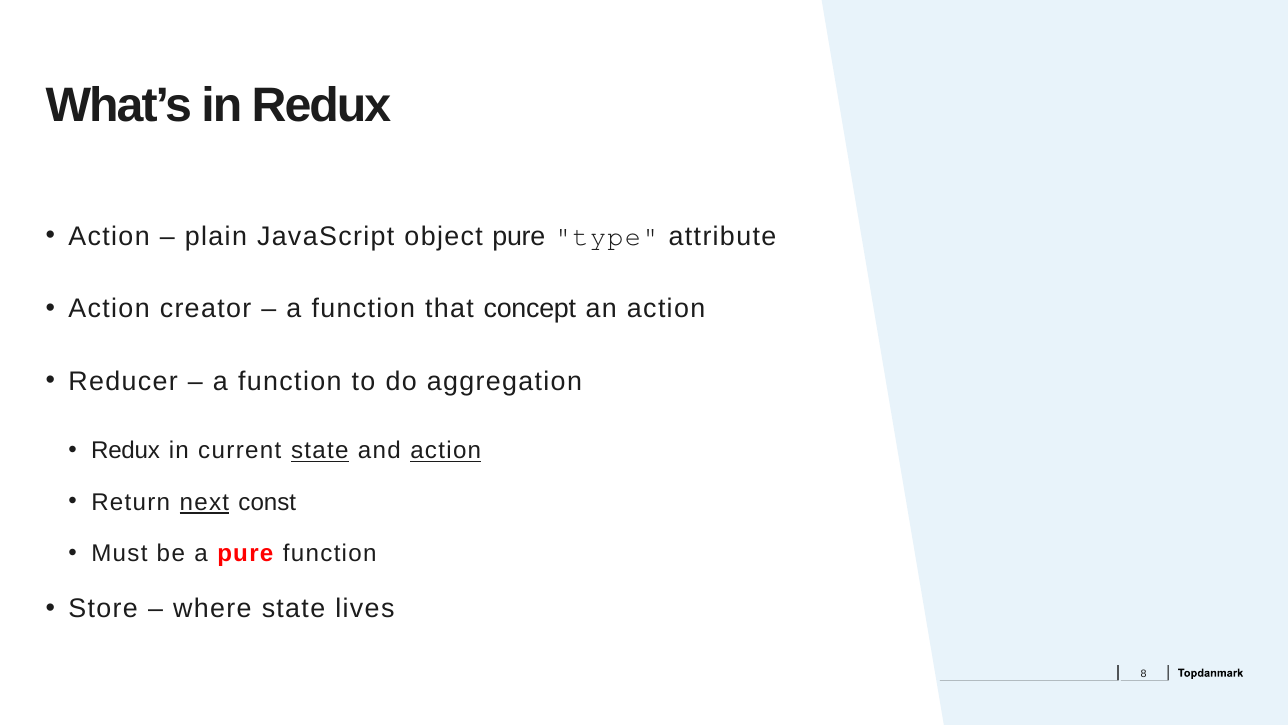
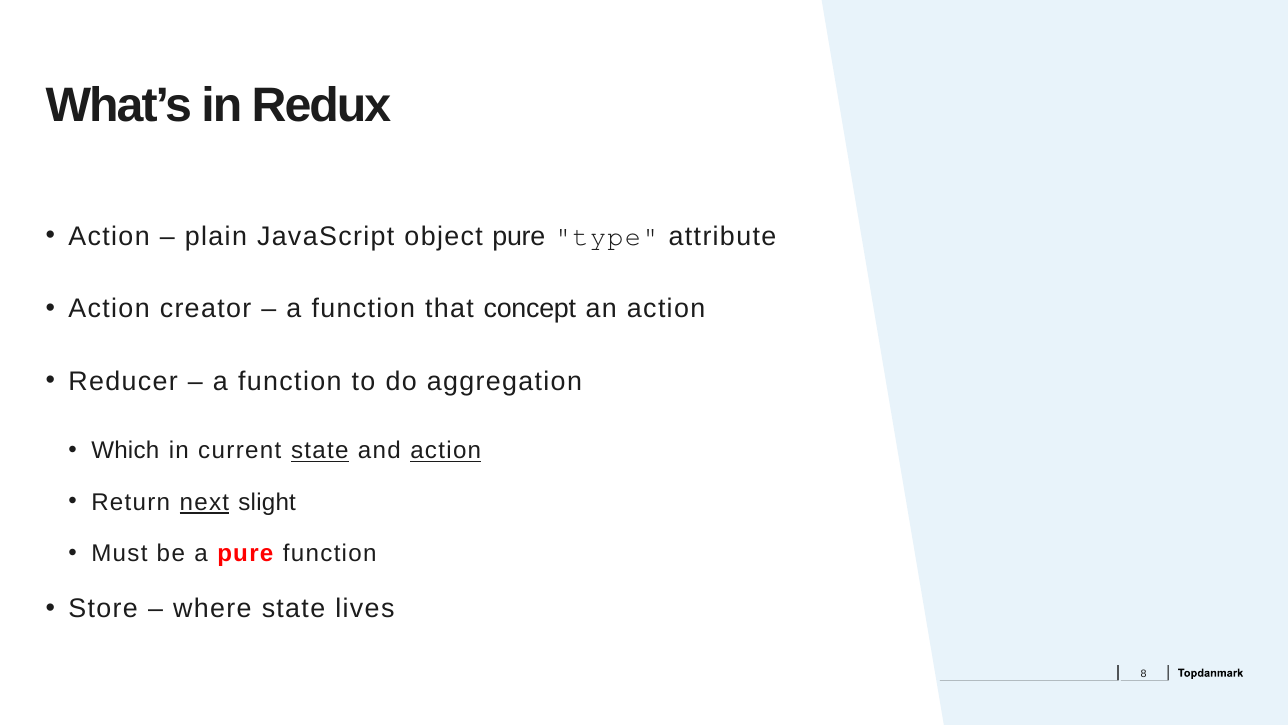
Redux: Redux -> Which (125, 450)
const: const -> slight (267, 502)
